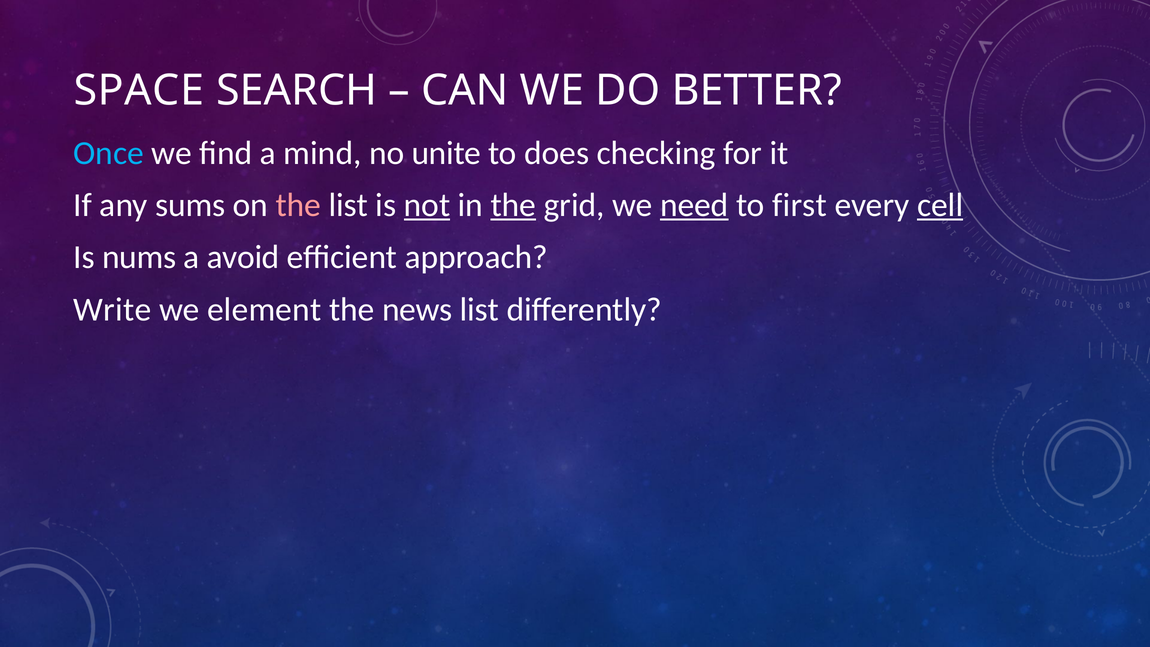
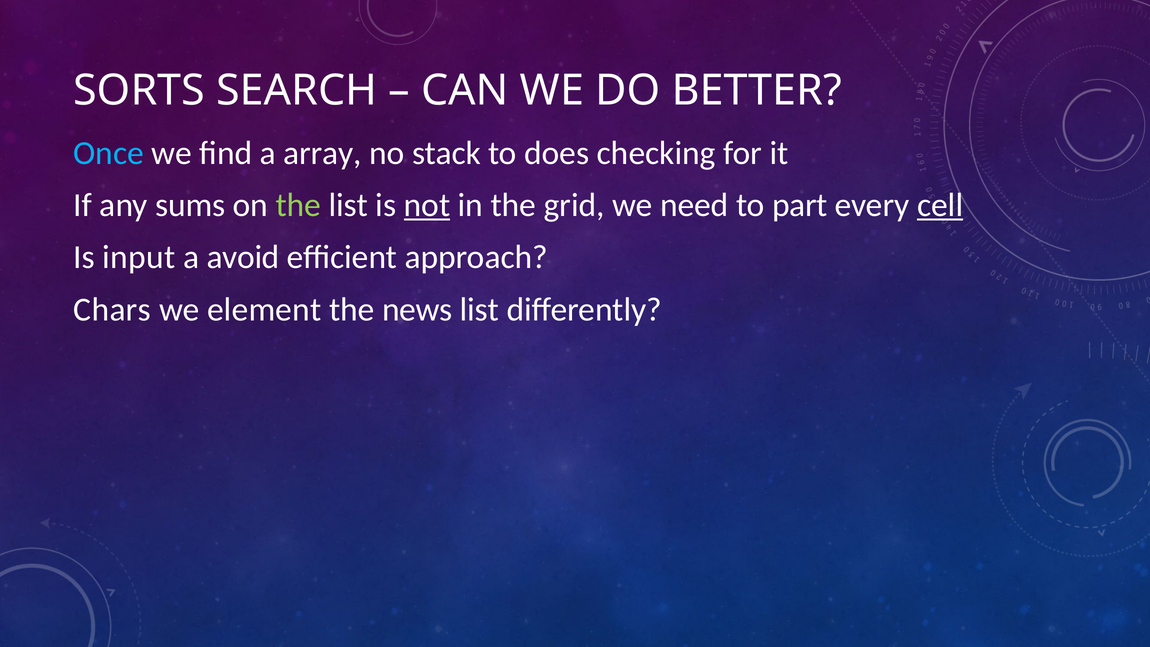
SPACE: SPACE -> SORTS (139, 91)
mind: mind -> array (323, 153)
unite: unite -> stack (446, 153)
the colour: pink -> light green (298, 205)
the underline: present -> none (513, 205)
need underline: present -> none (694, 205)
first: first -> part (800, 205)
nums: nums -> input (139, 257)
Write: Write -> Chars (112, 309)
